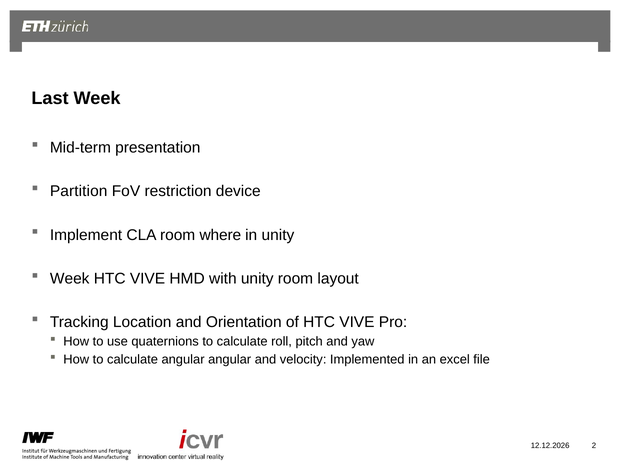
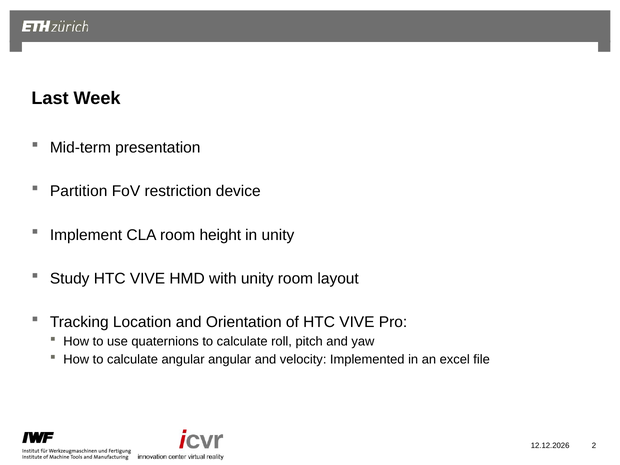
where: where -> height (220, 235)
Week: Week -> Study (70, 279)
